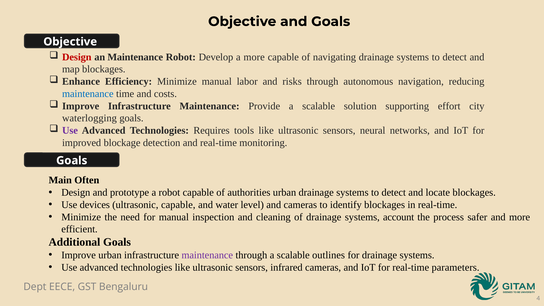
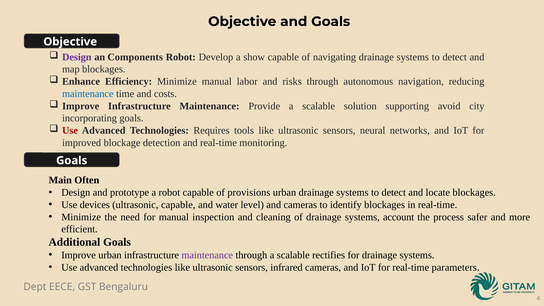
Design colour: red -> purple (77, 57)
an Maintenance: Maintenance -> Components (135, 57)
a more: more -> show (254, 57)
effort: effort -> avoid (449, 106)
waterlogging: waterlogging -> incorporating (90, 118)
Use colour: purple -> red (70, 130)
authorities: authorities -> provisions (249, 193)
outlines: outlines -> rectifies (329, 255)
